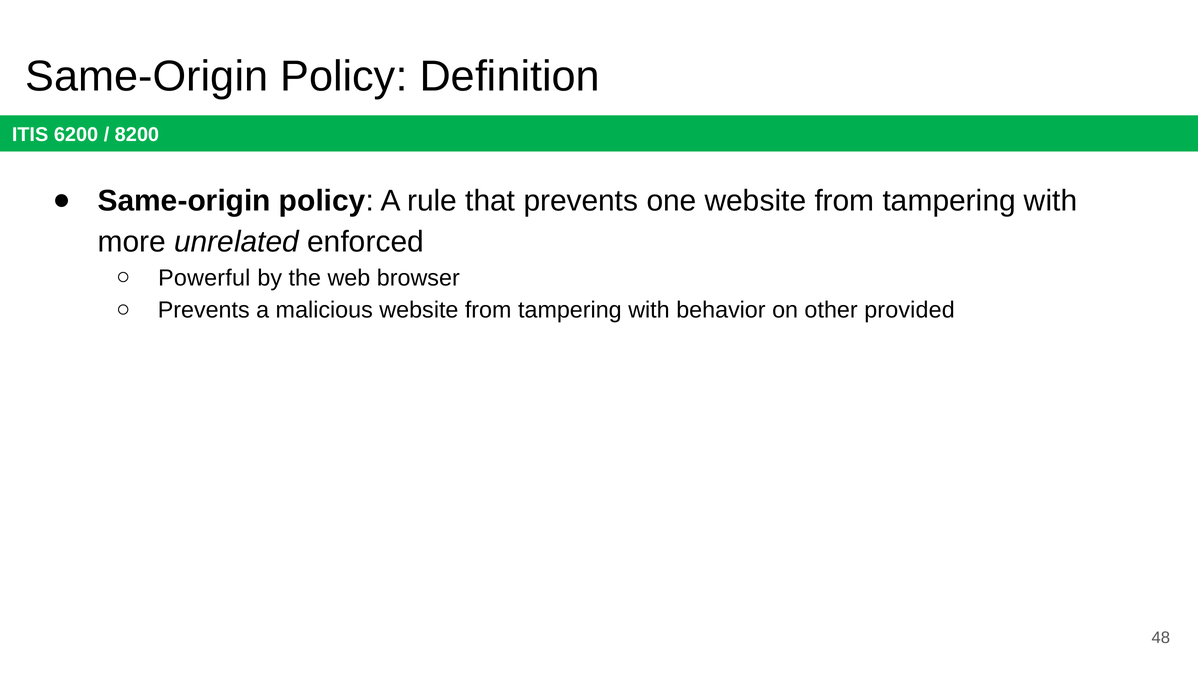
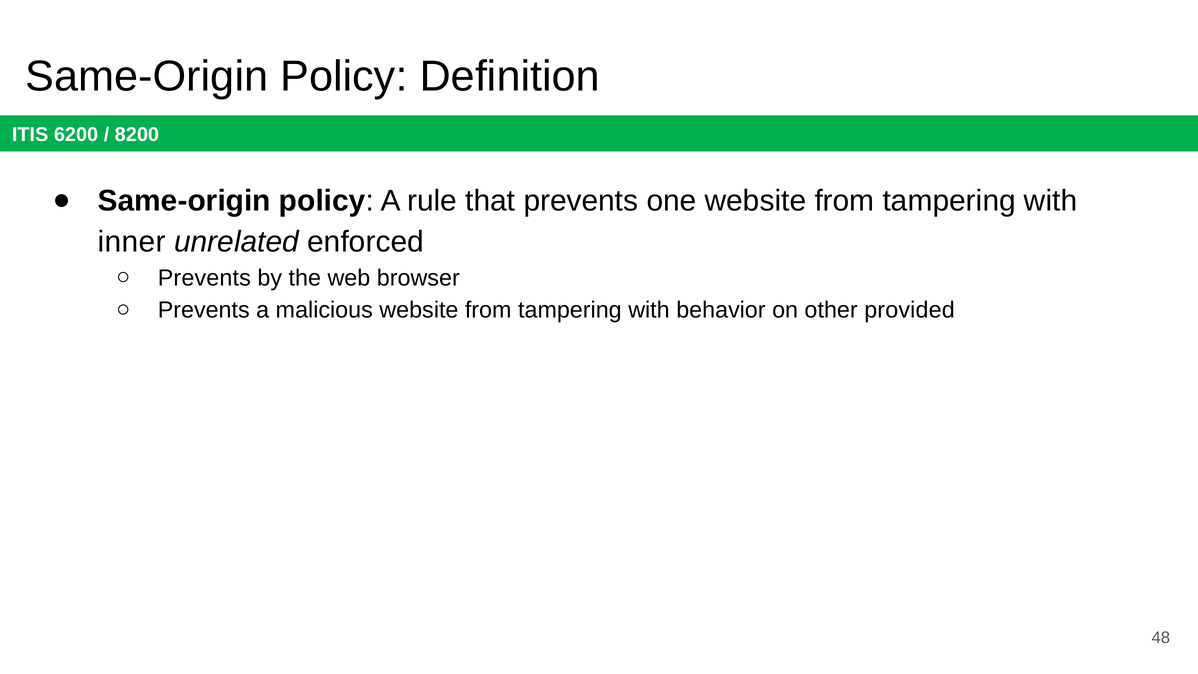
more: more -> inner (132, 242)
Powerful: Powerful -> Prevents (204, 278)
